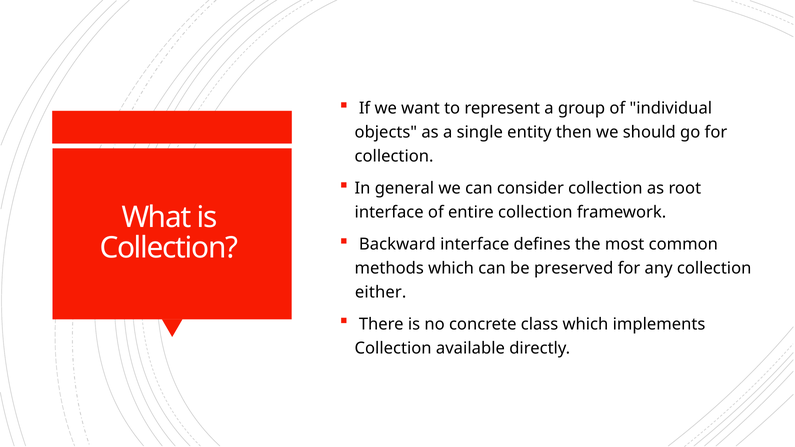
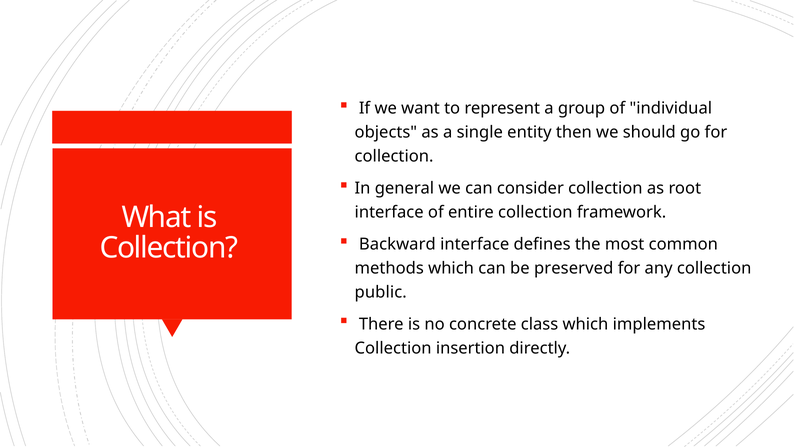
either: either -> public (381, 292)
available: available -> insertion (470, 348)
